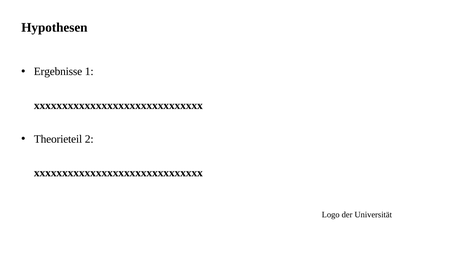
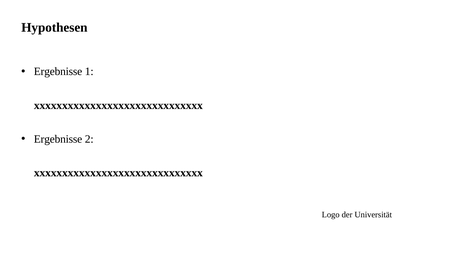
Theorieteil: Theorieteil -> Ergebnisse (58, 139)
